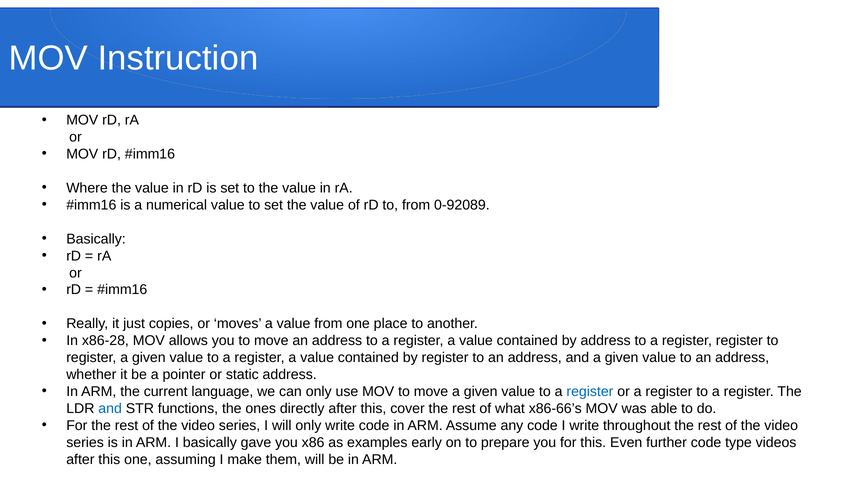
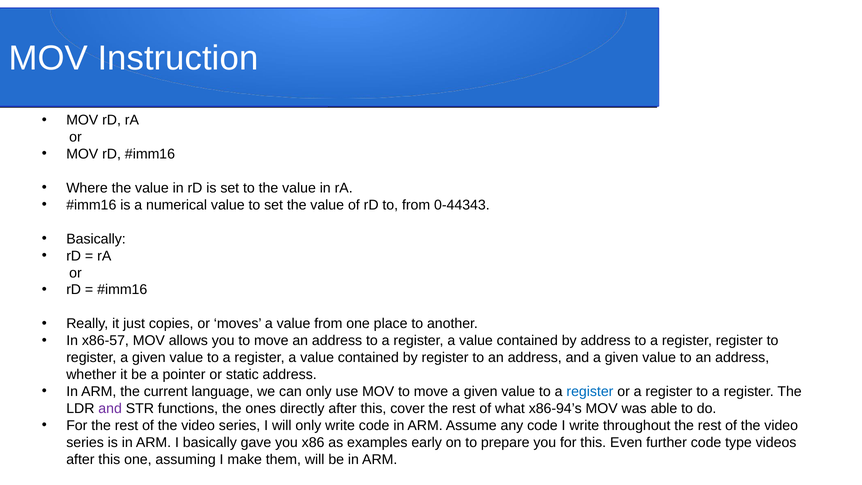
0-92089: 0-92089 -> 0-44343 (462, 205)
x86-28: x86-28 -> x86-57 (105, 341)
and colour: blue -> purple (110, 408)
x86-66’s: x86-66’s -> x86-94’s (555, 408)
